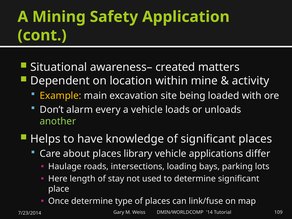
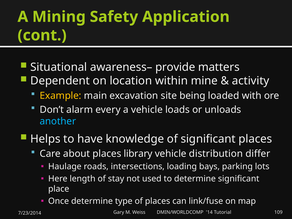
created: created -> provide (175, 67)
another colour: light green -> light blue (58, 121)
applications: applications -> distribution (216, 154)
